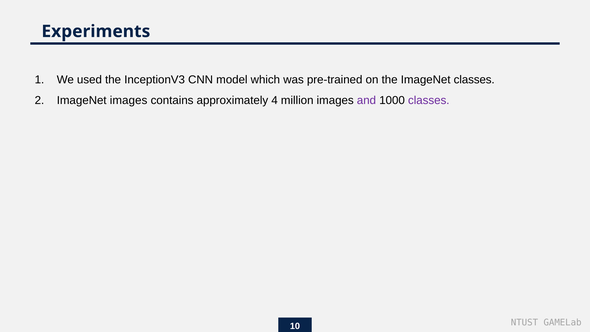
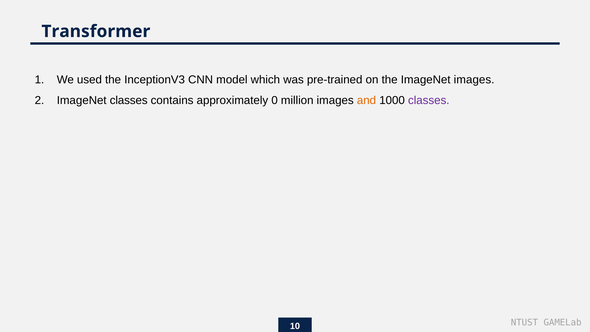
Experiments: Experiments -> Transformer (96, 31)
ImageNet classes: classes -> images (474, 80)
ImageNet images: images -> classes (129, 100)
4: 4 -> 0 (275, 100)
and colour: purple -> orange (366, 100)
